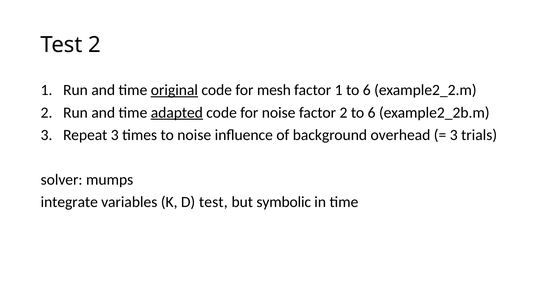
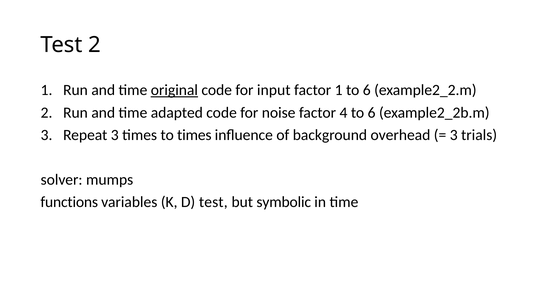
mesh: mesh -> input (274, 90)
adapted underline: present -> none (177, 112)
factor 2: 2 -> 4 (343, 112)
to noise: noise -> times (194, 135)
integrate: integrate -> functions (69, 202)
